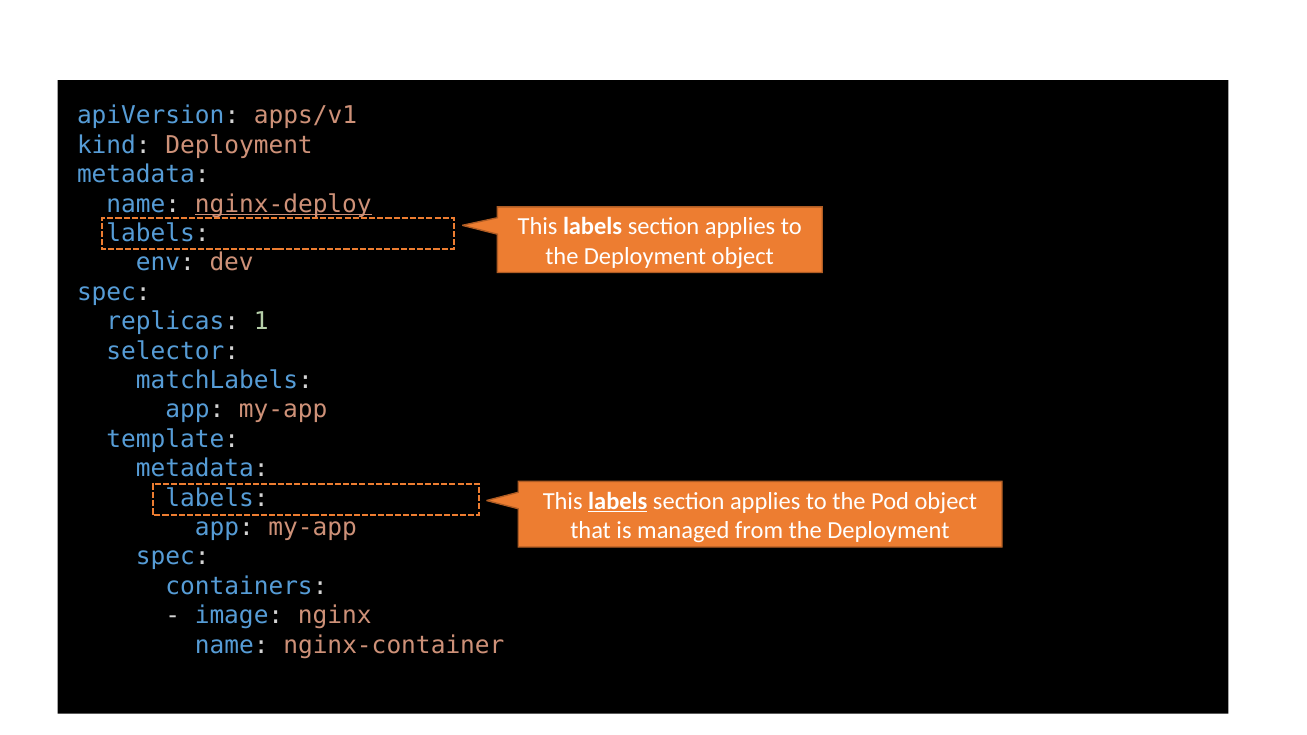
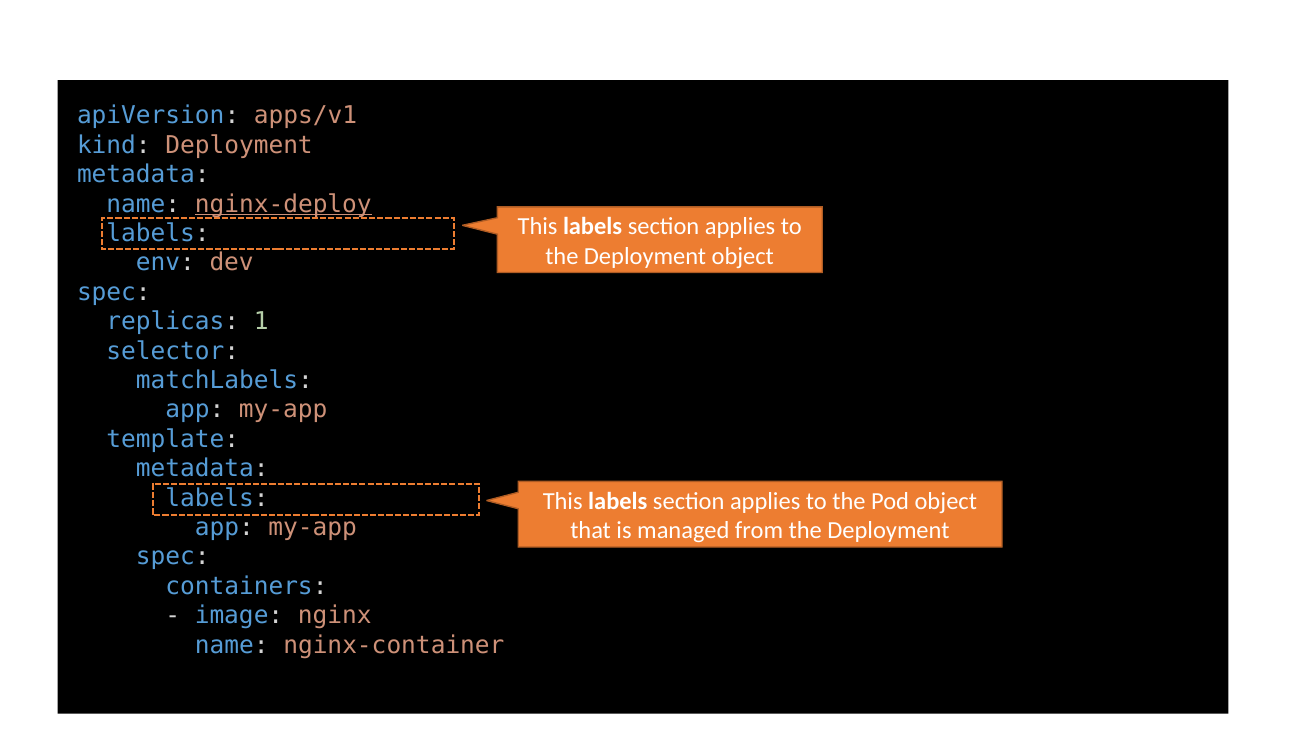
labels underline: present -> none (618, 501)
